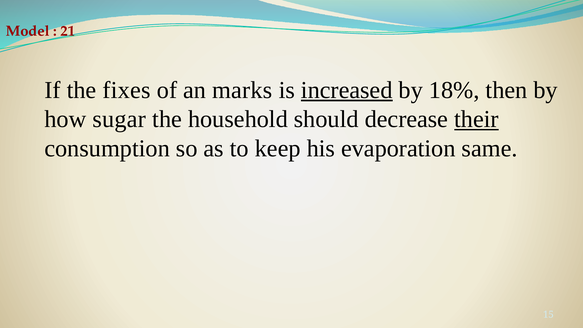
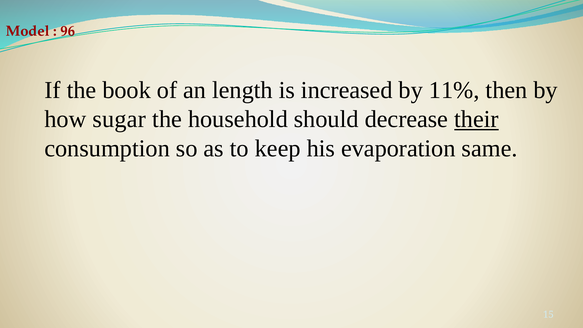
21: 21 -> 96 (68, 31)
fixes: fixes -> book (127, 90)
marks: marks -> length (242, 90)
increased underline: present -> none (347, 90)
18%: 18% -> 11% (454, 90)
